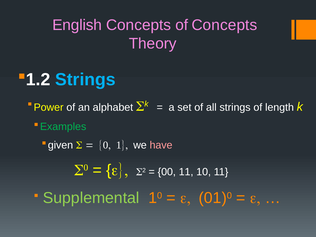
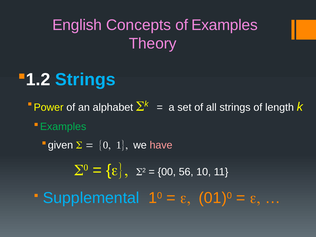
of Concepts: Concepts -> Examples (225, 25)
00 11: 11 -> 56 (186, 172)
Supplemental colour: light green -> light blue (91, 198)
